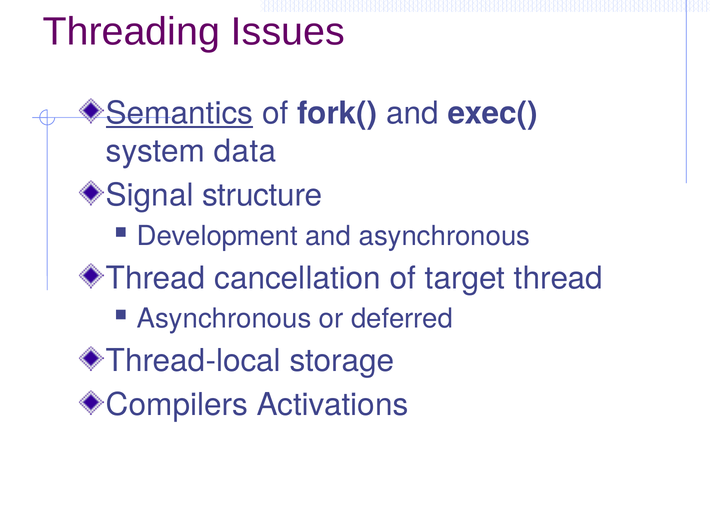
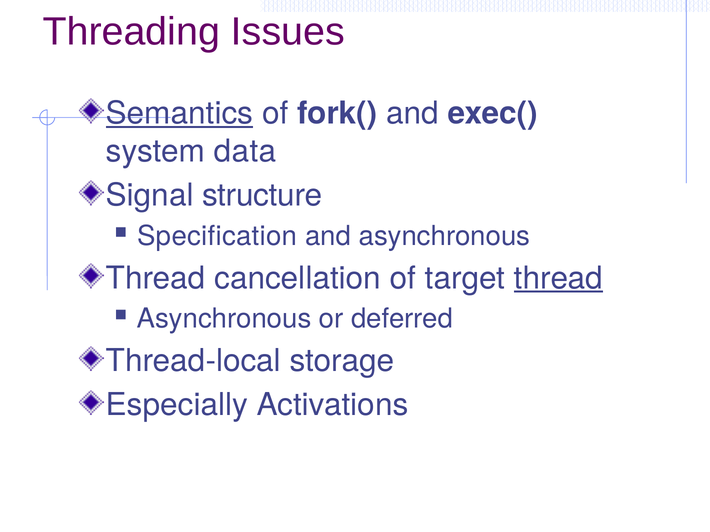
Development: Development -> Specification (217, 236)
thread underline: none -> present (558, 278)
Compilers: Compilers -> Especially (177, 405)
